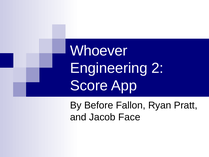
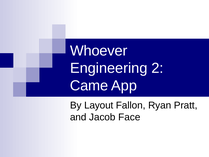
Score: Score -> Came (89, 85)
Before: Before -> Layout (99, 105)
